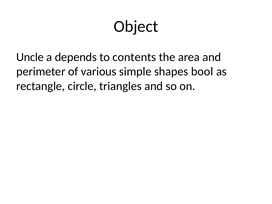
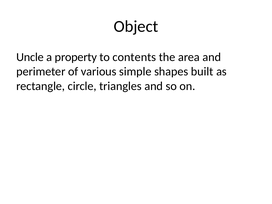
depends: depends -> property (76, 57)
bool: bool -> built (202, 72)
